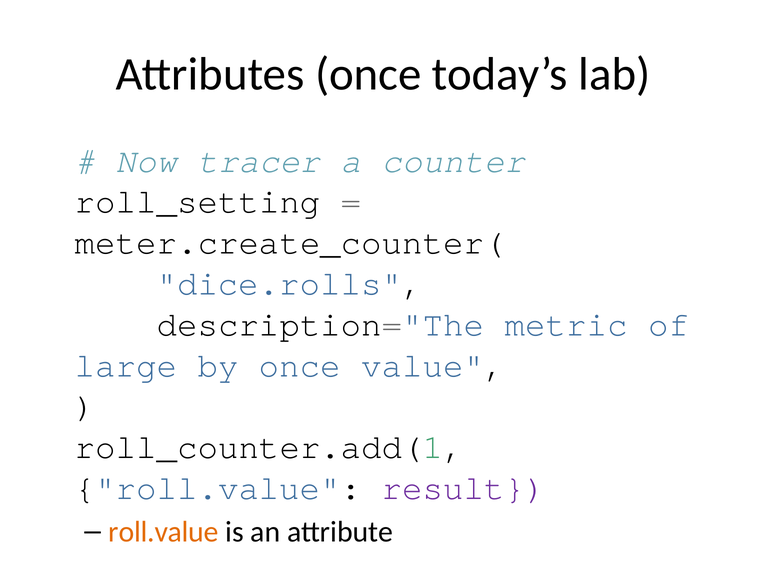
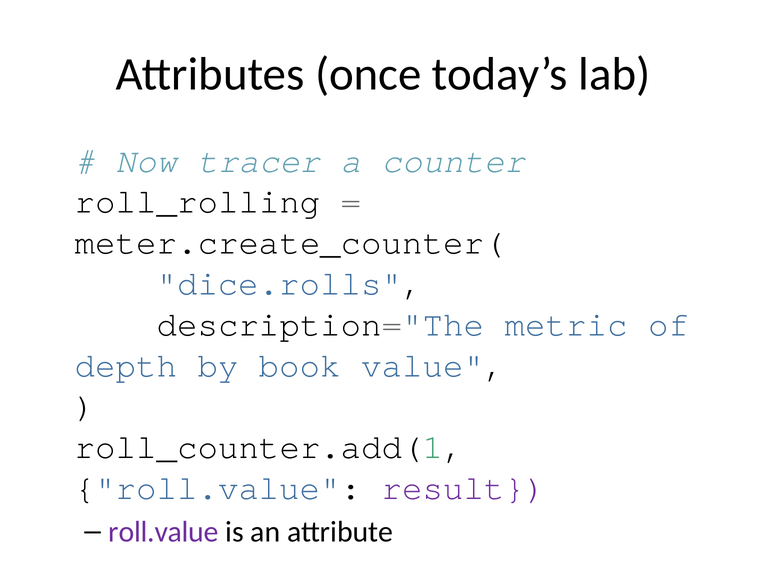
roll_setting: roll_setting -> roll_rolling (198, 202)
large: large -> depth (126, 365)
by once: once -> book (300, 365)
roll.value colour: orange -> purple (164, 532)
